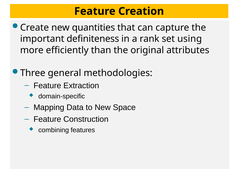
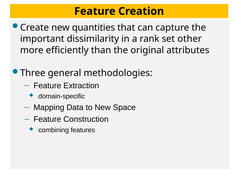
definiteness: definiteness -> dissimilarity (93, 39)
using: using -> other (190, 39)
